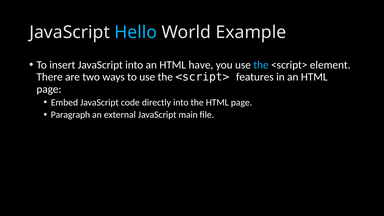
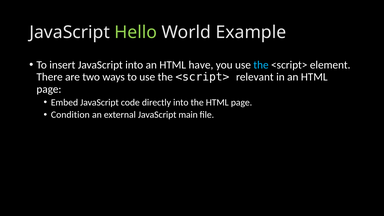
Hello colour: light blue -> light green (136, 32)
features: features -> relevant (255, 77)
Paragraph: Paragraph -> Condition (70, 115)
